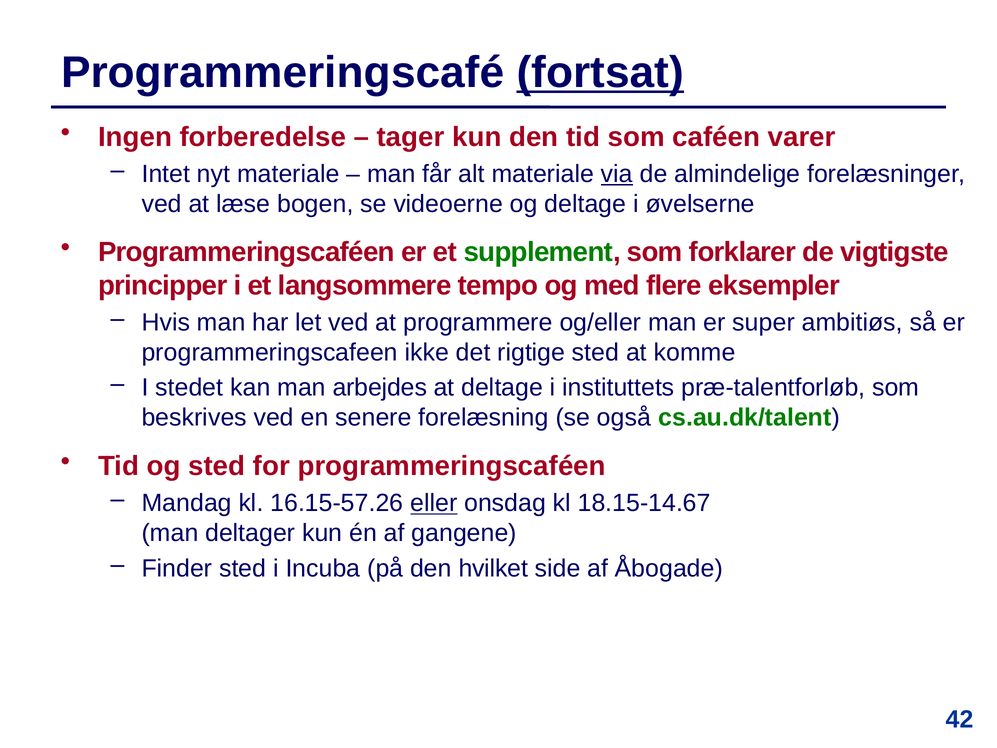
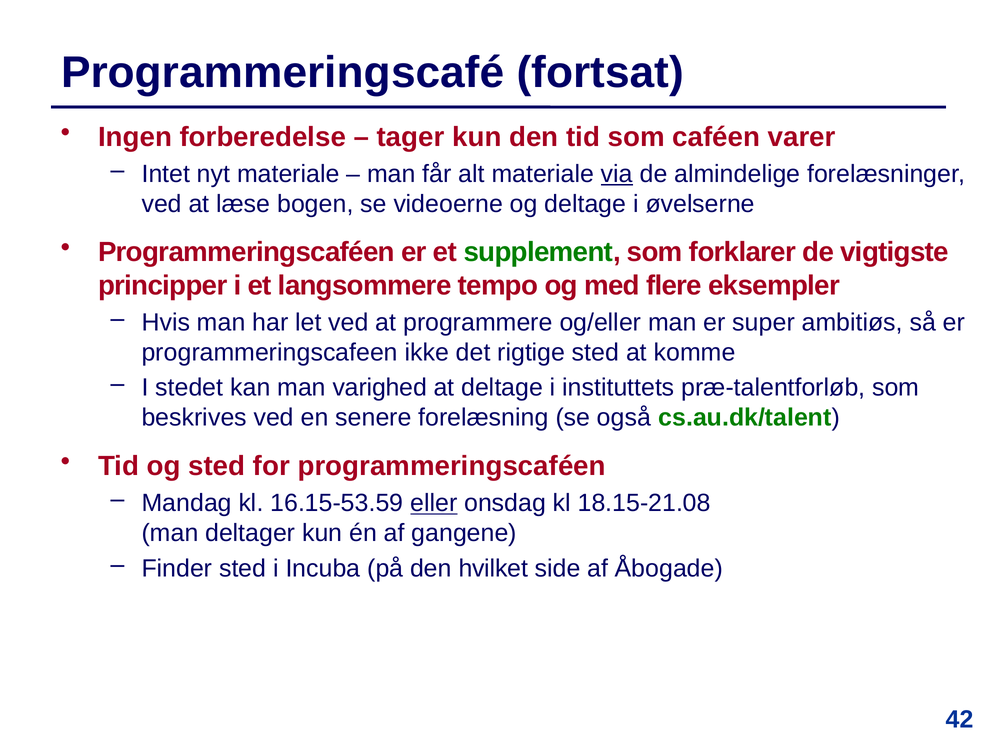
fortsat underline: present -> none (600, 73)
arbejdes: arbejdes -> varighed (380, 388)
16.15-57.26: 16.15-57.26 -> 16.15-53.59 (337, 503)
18.15-14.67: 18.15-14.67 -> 18.15-21.08 (644, 503)
